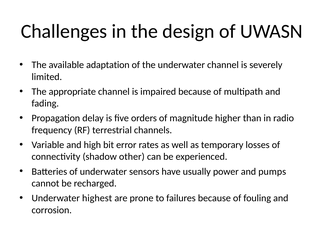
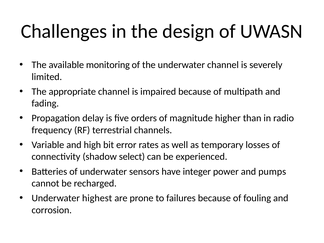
adaptation: adaptation -> monitoring (108, 65)
other: other -> select (132, 157)
usually: usually -> integer (197, 171)
